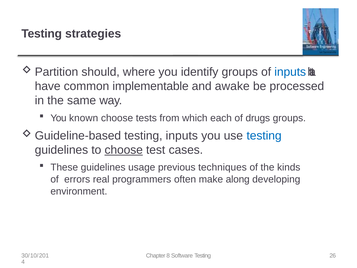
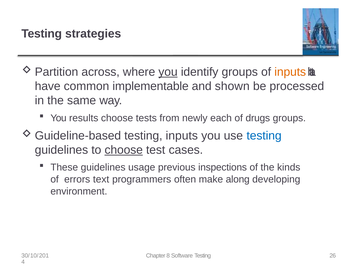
should: should -> across (101, 72)
you underline: none -> present (168, 72)
inputs colour: blue -> orange (290, 72)
awake: awake -> shown (232, 86)
known: known -> results (84, 118)
which: which -> newly (195, 118)
techniques: techniques -> inspections (223, 167)
real: real -> text (101, 179)
